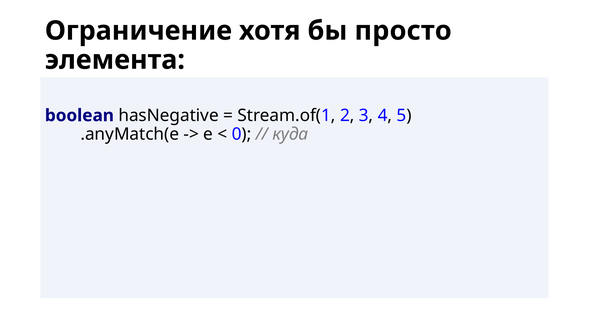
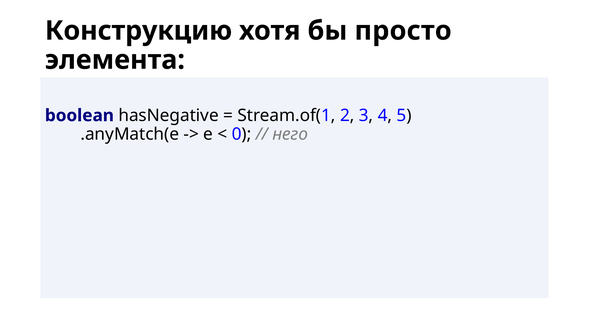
Ограничение: Ограничение -> Конструкцию (139, 31)
куда: куда -> него (290, 134)
